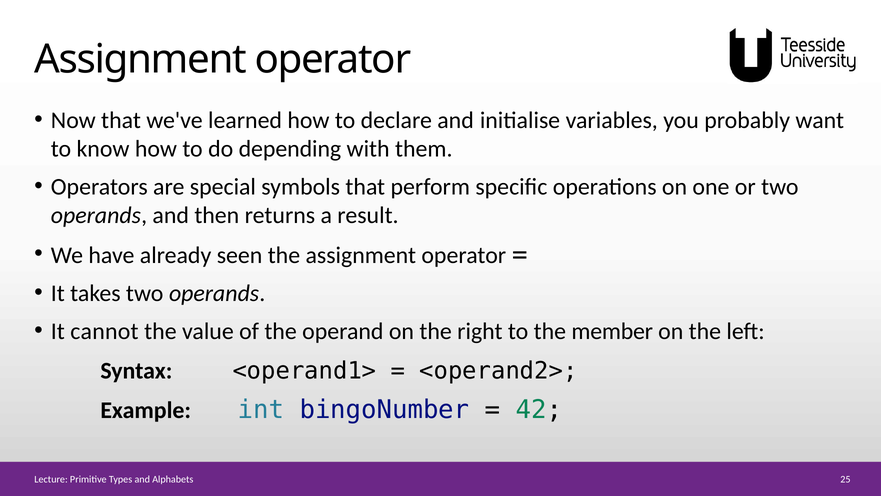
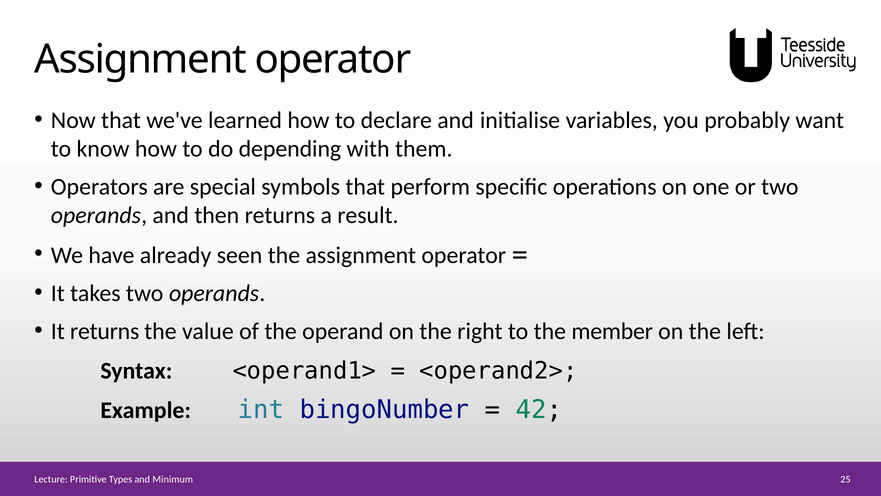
It cannot: cannot -> returns (105, 331)
Alphabets: Alphabets -> Minimum (173, 479)
